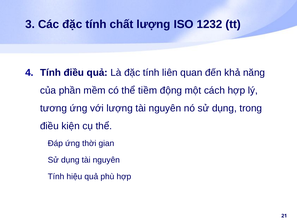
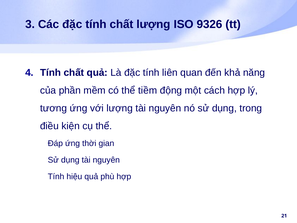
1232: 1232 -> 9326 (209, 24)
điều: điều -> chất (74, 72)
